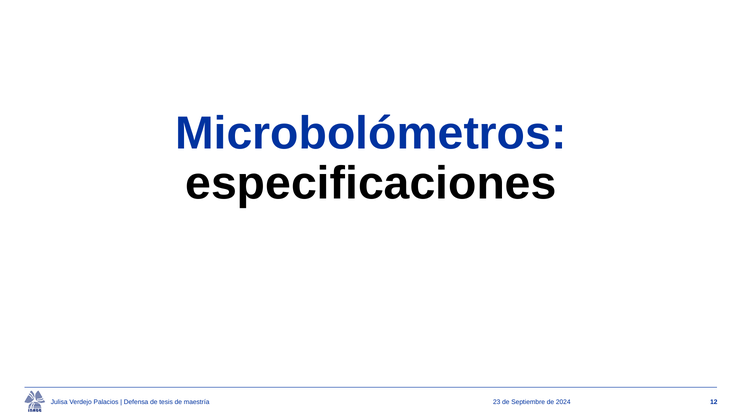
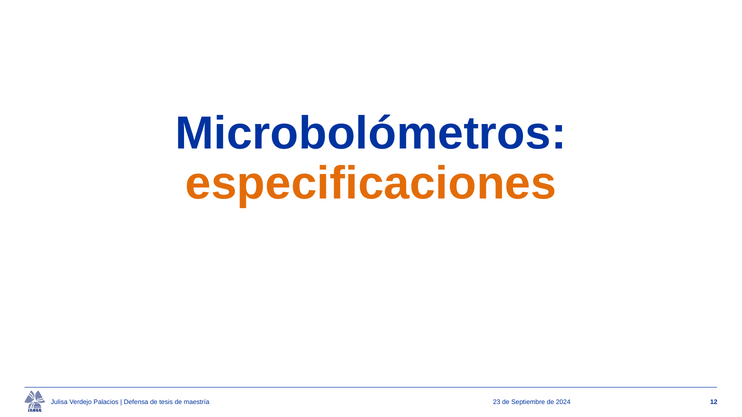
especificaciones colour: black -> orange (371, 184)
